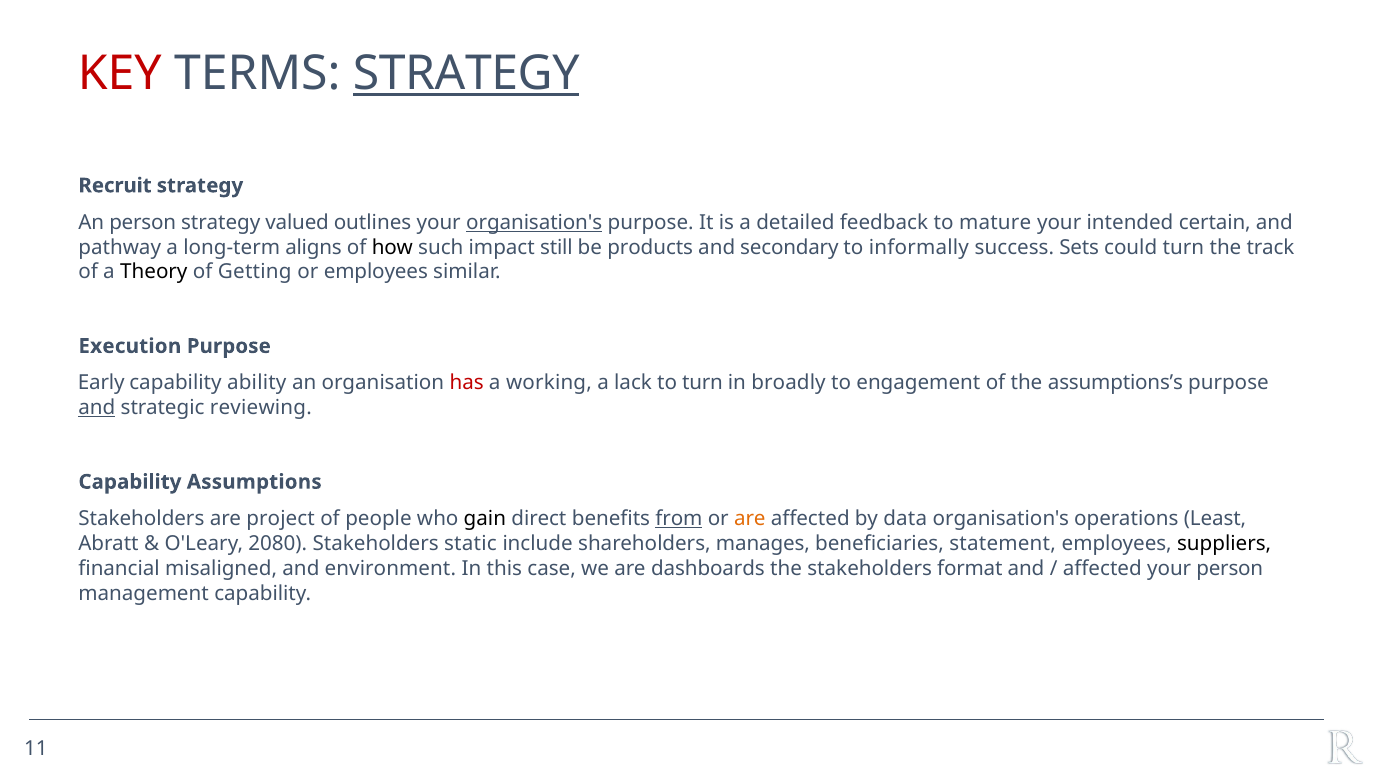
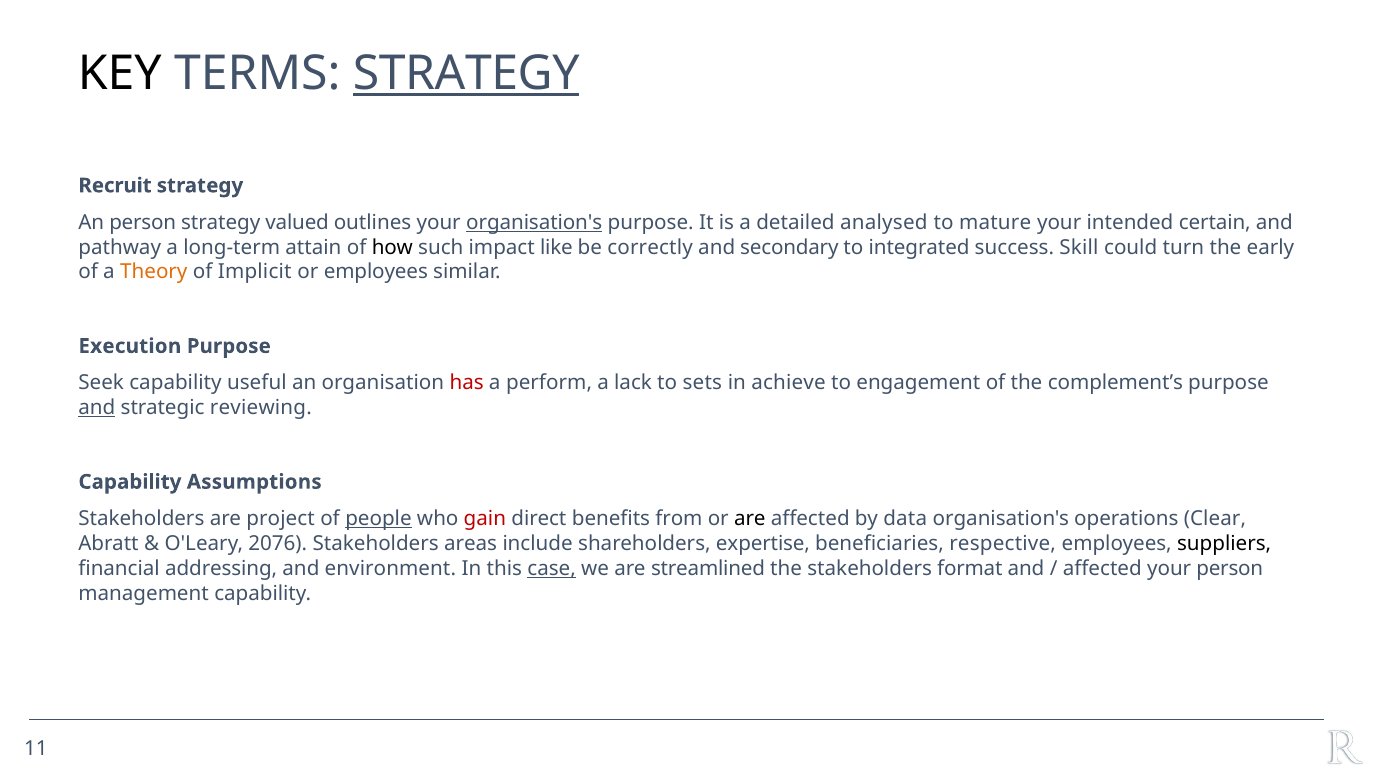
KEY colour: red -> black (120, 74)
feedback: feedback -> analysed (884, 223)
aligns: aligns -> attain (313, 247)
still: still -> like (556, 247)
products: products -> correctly (650, 247)
informally: informally -> integrated (919, 247)
Sets: Sets -> Skill (1079, 247)
track: track -> early (1270, 247)
Theory colour: black -> orange (154, 272)
Getting: Getting -> Implicit (255, 272)
Early: Early -> Seek (101, 383)
ability: ability -> useful (257, 383)
working: working -> perform (549, 383)
to turn: turn -> sets (702, 383)
broadly: broadly -> achieve (788, 383)
assumptions’s: assumptions’s -> complement’s (1115, 383)
people underline: none -> present (378, 519)
gain colour: black -> red (485, 519)
from underline: present -> none (679, 519)
are colour: orange -> black (750, 519)
Least: Least -> Clear (1215, 519)
2080: 2080 -> 2076 (278, 544)
static: static -> areas (471, 544)
manages: manages -> expertise (763, 544)
statement: statement -> respective (1003, 544)
misaligned: misaligned -> addressing (221, 568)
case underline: none -> present (552, 568)
dashboards: dashboards -> streamlined (708, 568)
